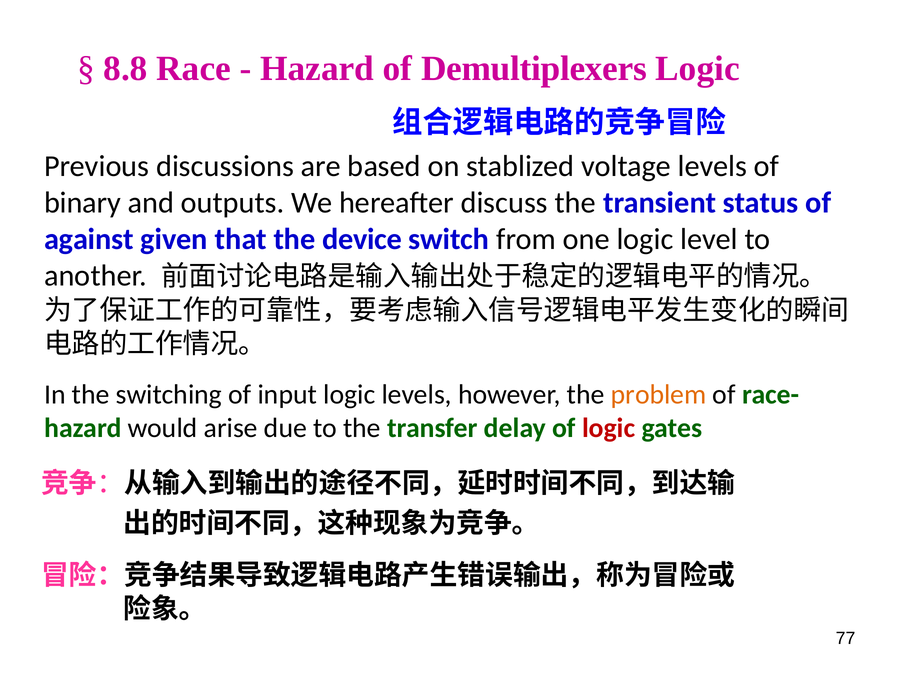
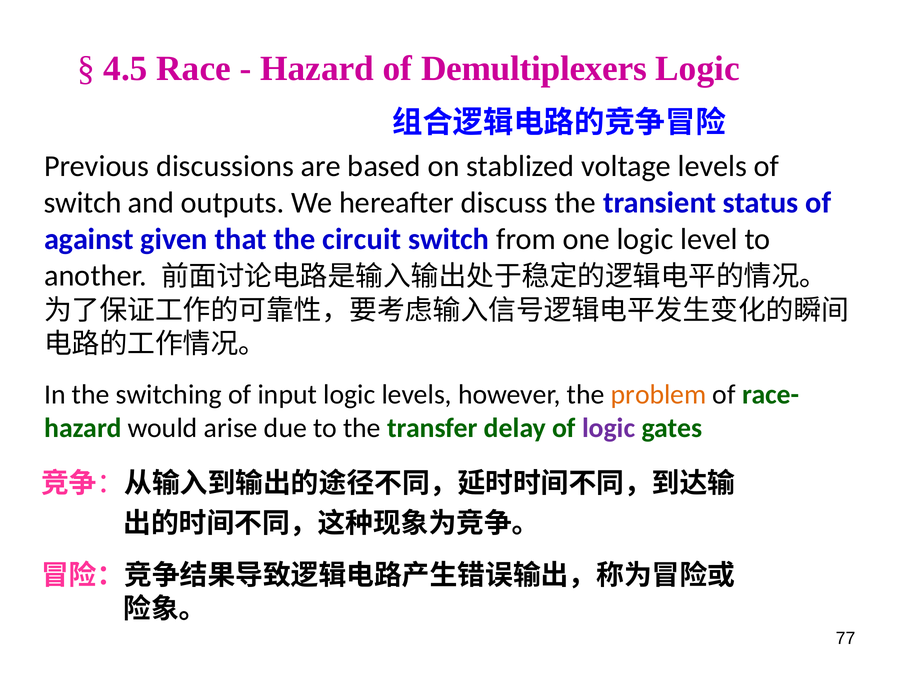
8.8: 8.8 -> 4.5 (126, 68)
binary: binary -> switch (83, 203)
device: device -> circuit (362, 239)
logic colour: red -> purple (609, 428)
